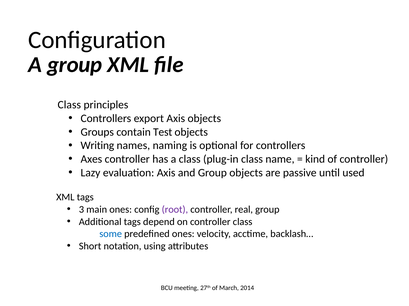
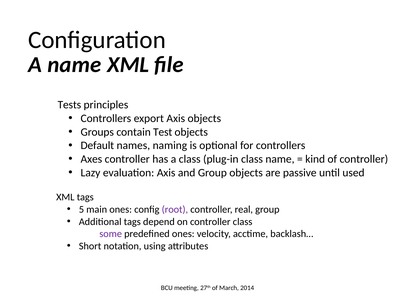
A group: group -> name (74, 65)
Class: Class -> Tests (69, 105)
Writing: Writing -> Default (97, 146)
3: 3 -> 5 (81, 210)
some colour: blue -> purple (111, 234)
